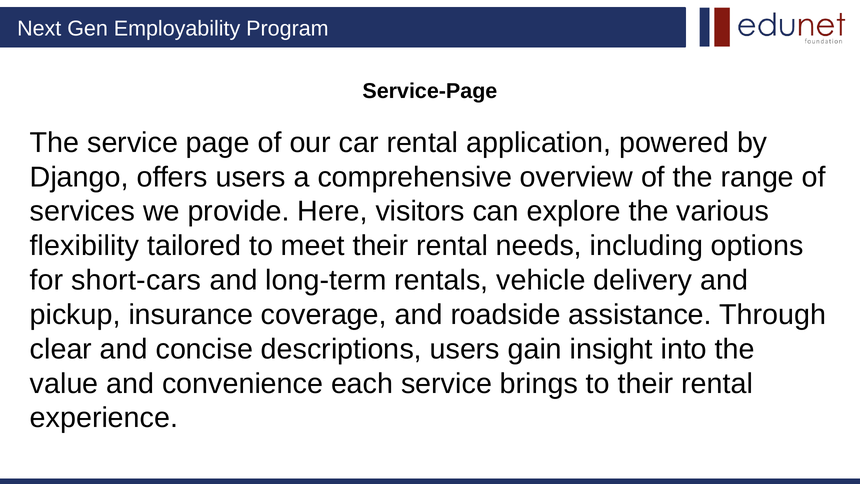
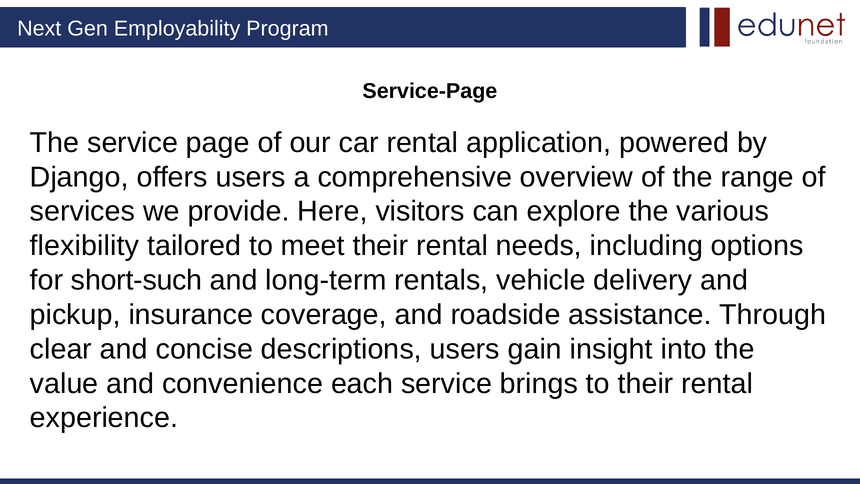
short-cars: short-cars -> short-such (137, 280)
